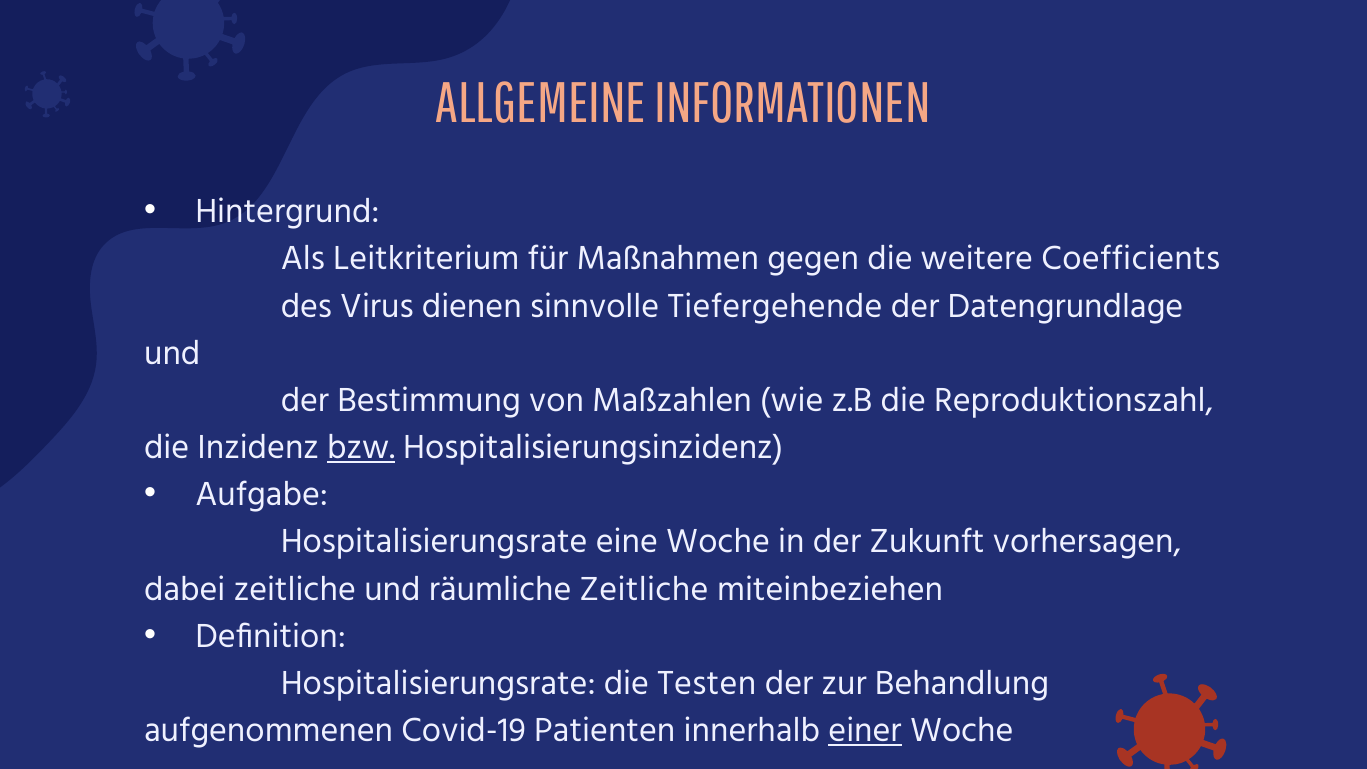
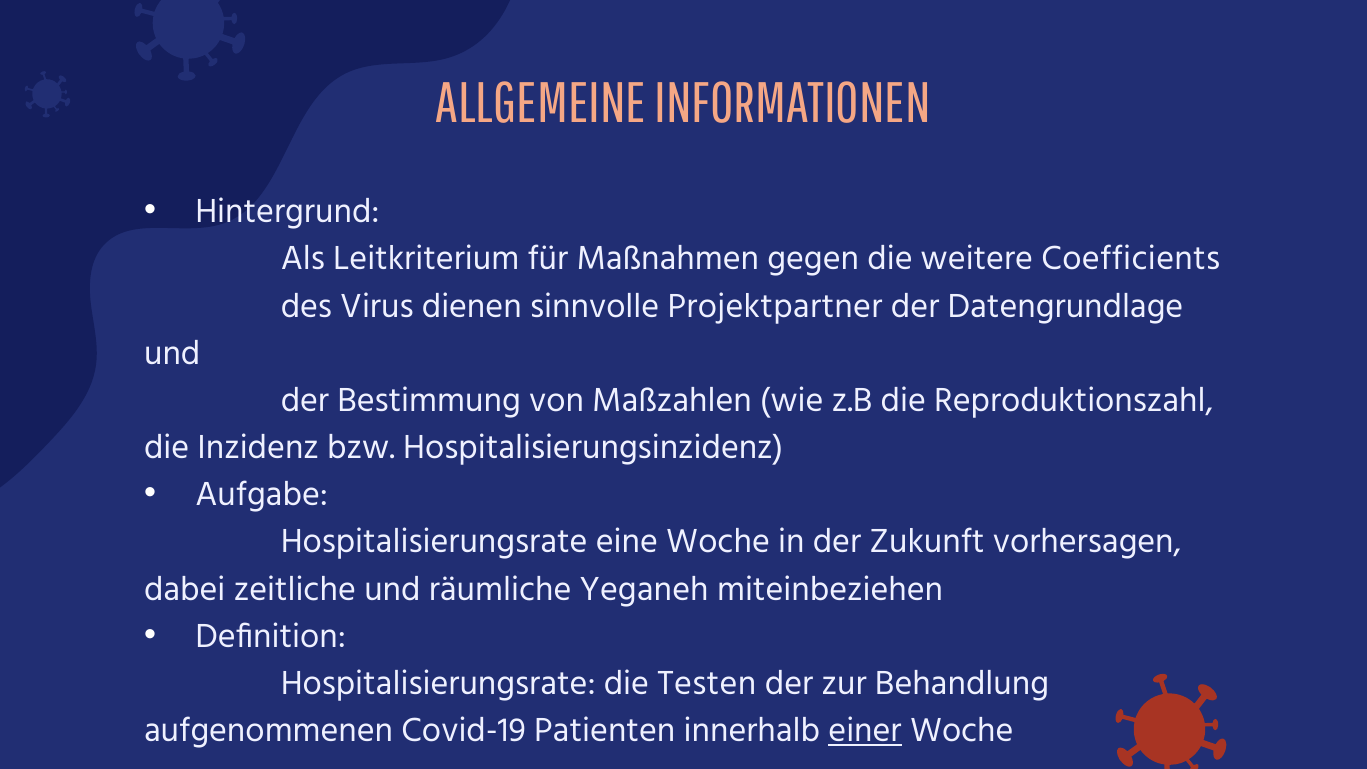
Tiefergehende: Tiefergehende -> Projektpartner (775, 306)
bzw underline: present -> none (361, 447)
räumliche Zeitliche: Zeitliche -> Yeganeh (644, 589)
